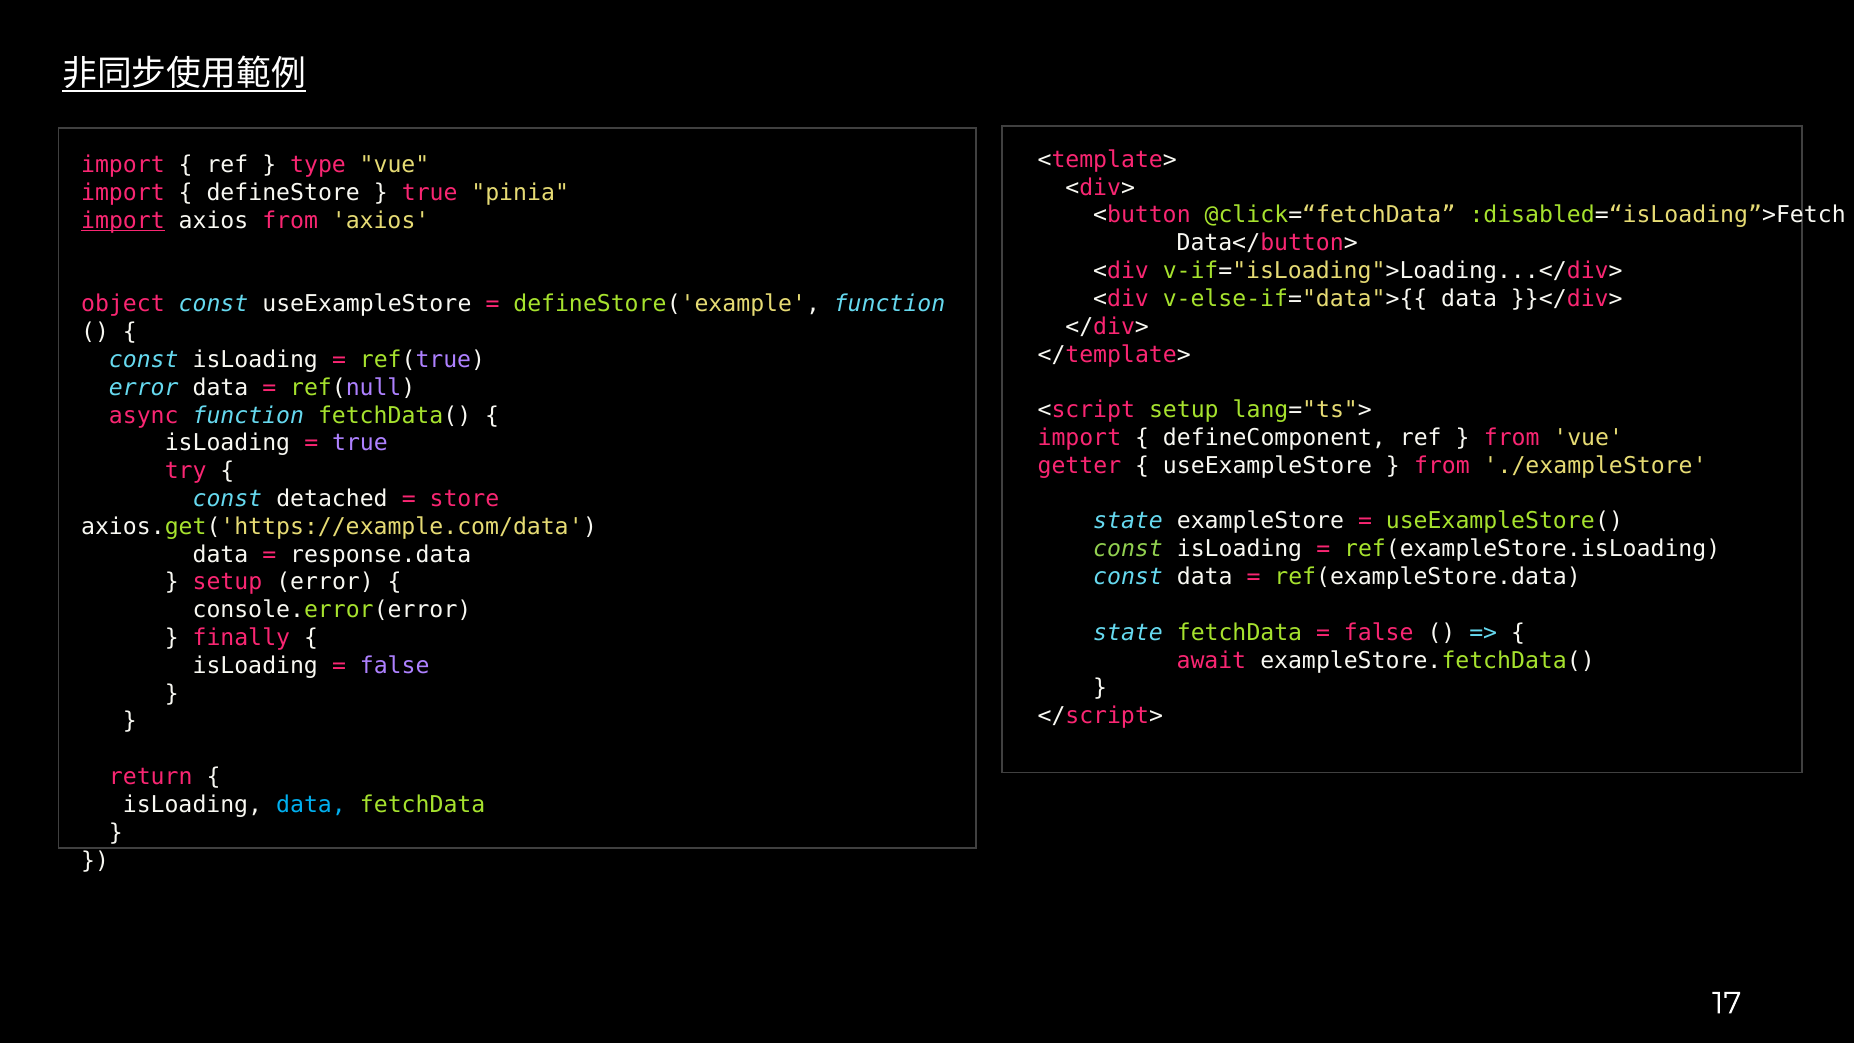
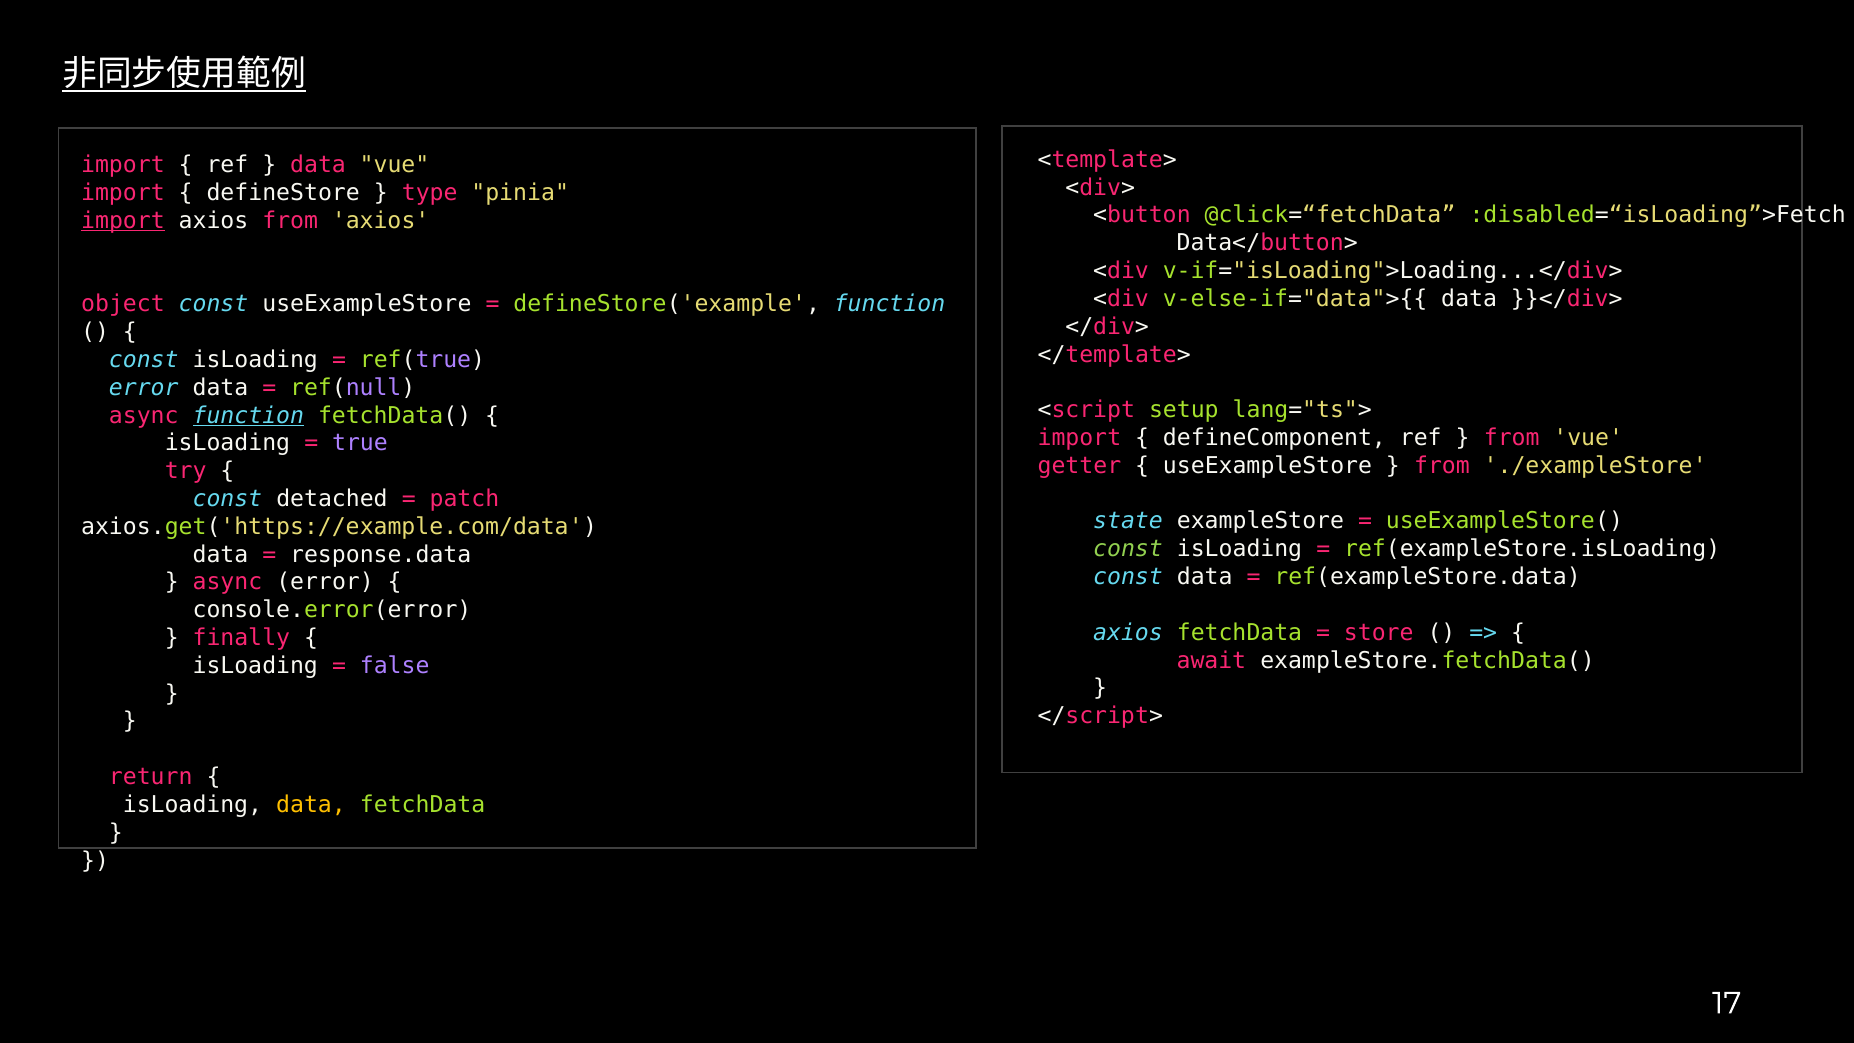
type: type -> data (318, 165)
true: true -> type (430, 193)
function underline: none -> present (248, 415)
store: store -> patch (464, 499)
setup: setup -> async (227, 582)
state: state -> axios (1128, 632)
false: false -> store (1379, 632)
data colour: light blue -> yellow (311, 805)
